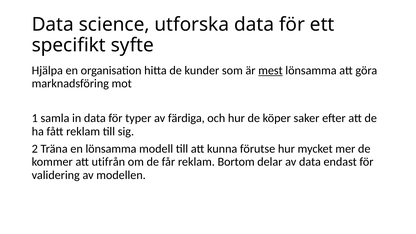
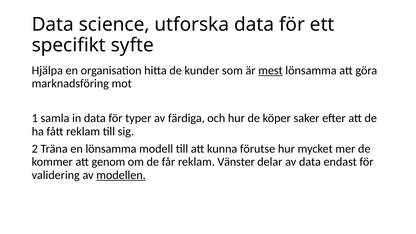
utifrån: utifrån -> genom (108, 162)
Bortom: Bortom -> Vänster (236, 162)
modellen underline: none -> present (121, 175)
